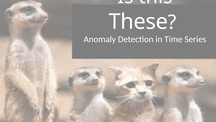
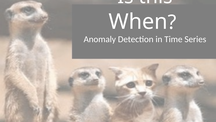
These: These -> When (138, 22)
